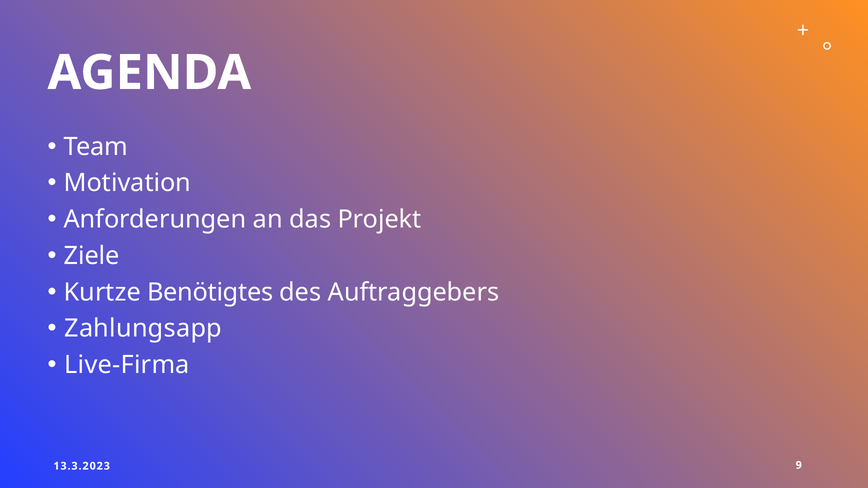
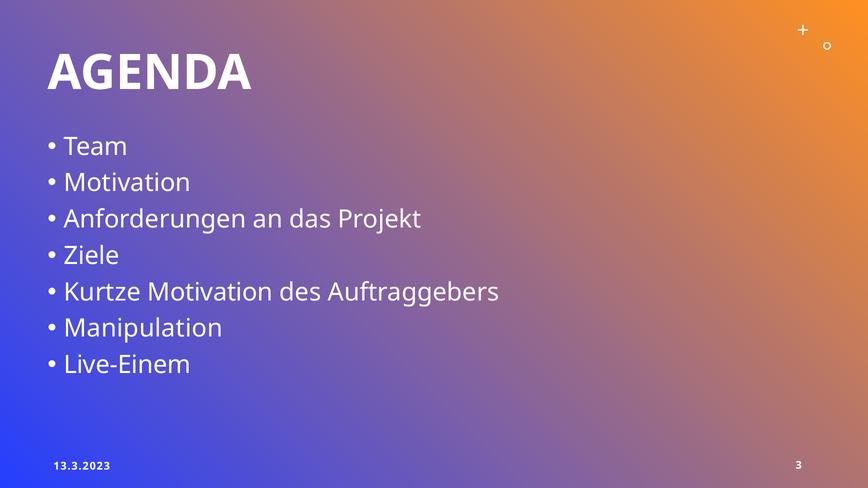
Kurtze Benötigtes: Benötigtes -> Motivation (210, 292)
Zahlungsapp: Zahlungsapp -> Manipulation (143, 329)
Live-Firma: Live-Firma -> Live-Einem (127, 365)
9: 9 -> 3 (799, 465)
